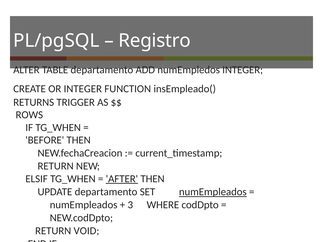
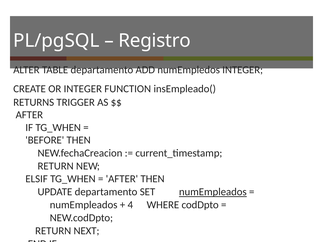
ROWS: ROWS -> AFTER (29, 115)
AFTER underline: present -> none (122, 179)
3: 3 -> 4 (130, 205)
VOID: VOID -> NEXT (86, 231)
